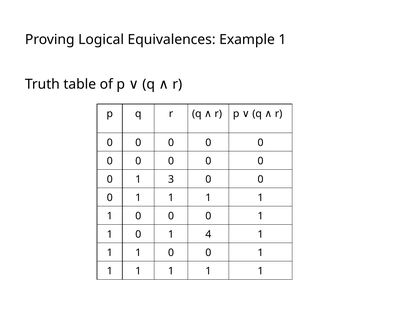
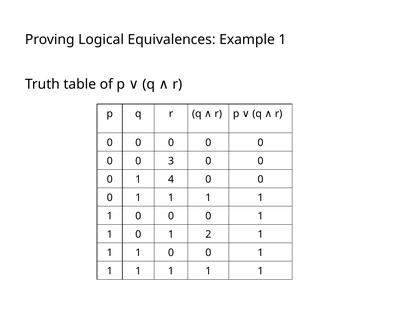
0: 0 -> 3 (171, 161)
3: 3 -> 4 (171, 179)
4: 4 -> 2 (208, 234)
